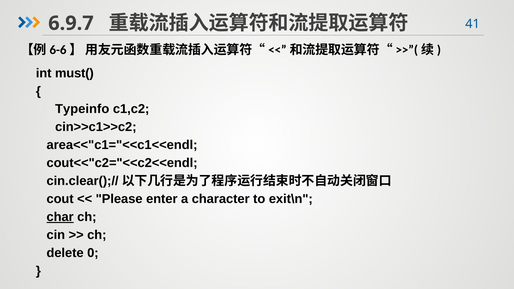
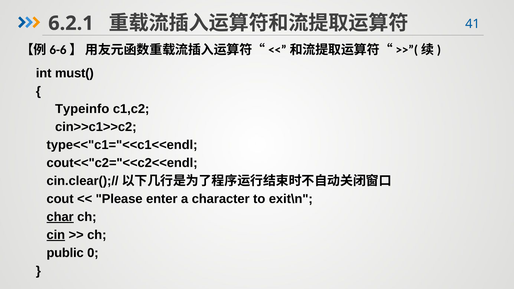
6.9.7: 6.9.7 -> 6.2.1 (71, 23)
area<<"c1="<<c1<<endl: area<<"c1="<<c1<<endl -> type<<"c1="<<c1<<endl (122, 145)
cin underline: none -> present (56, 235)
delete: delete -> public (65, 253)
